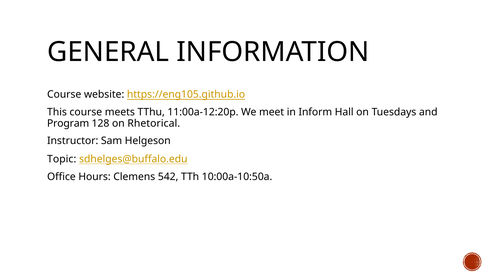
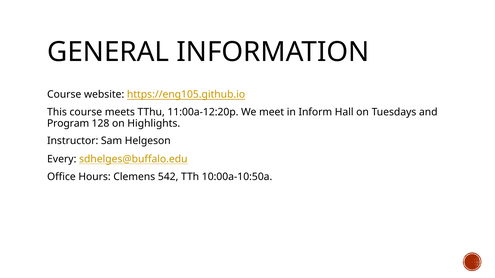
Rhetorical: Rhetorical -> Highlights (154, 124)
Topic: Topic -> Every (62, 159)
